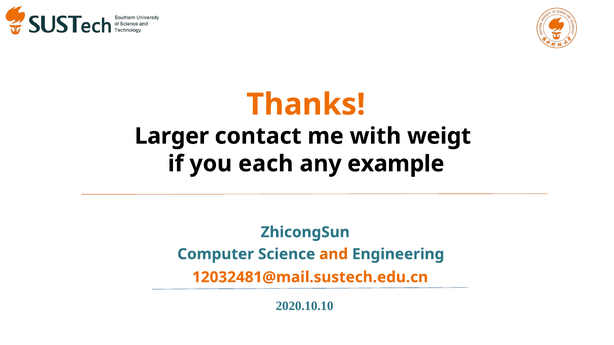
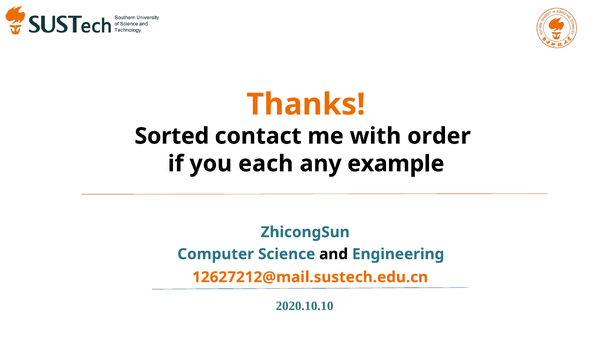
Larger: Larger -> Sorted (172, 136)
weigt: weigt -> order (439, 136)
and colour: orange -> black (334, 254)
12032481@mail.sustech.edu.cn: 12032481@mail.sustech.edu.cn -> 12627212@mail.sustech.edu.cn (310, 277)
